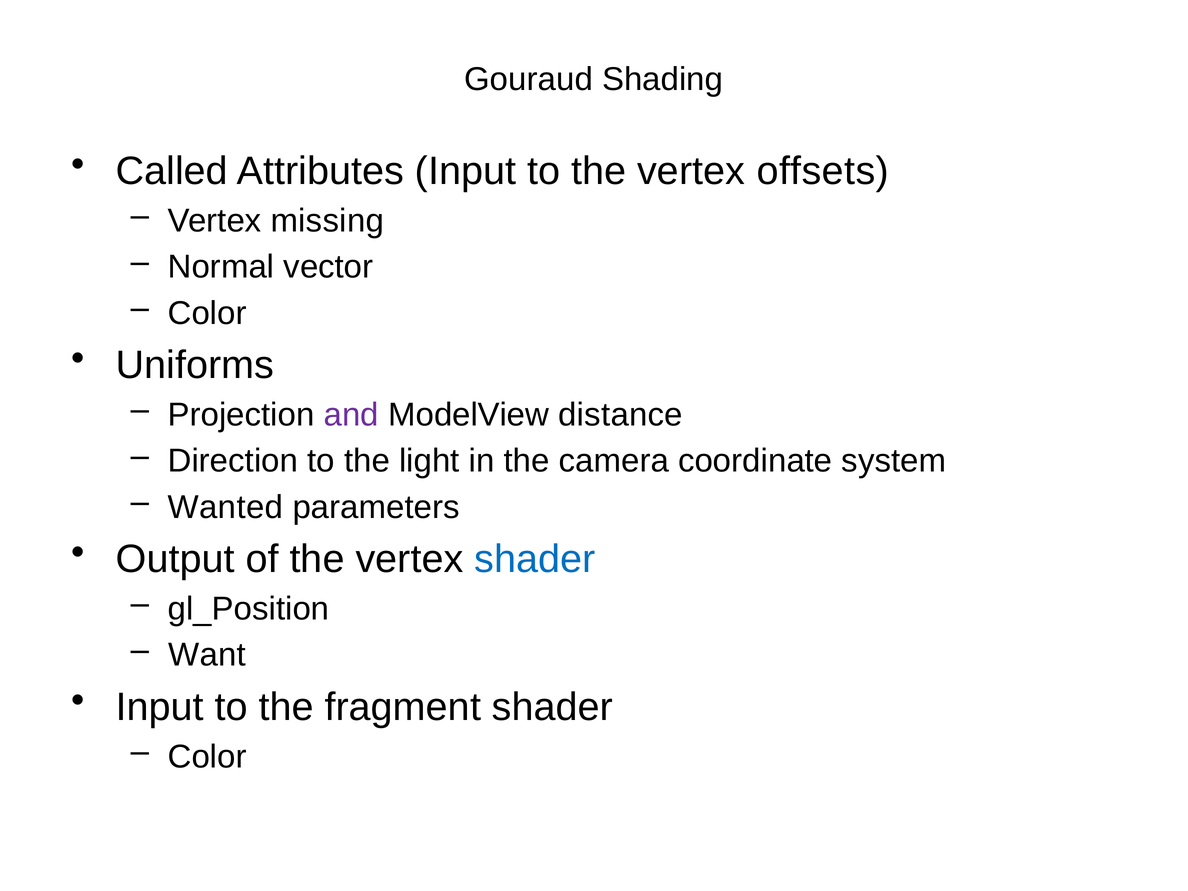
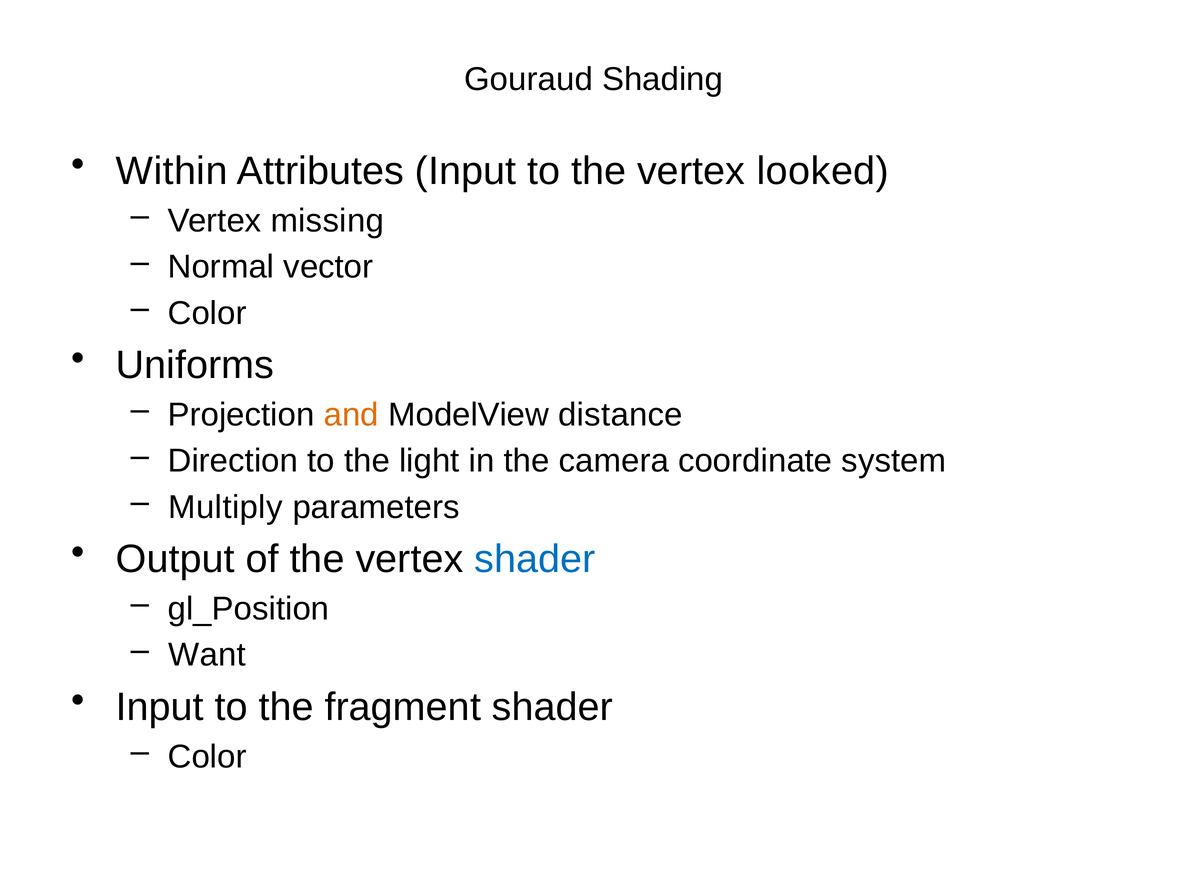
Called: Called -> Within (172, 171)
offsets: offsets -> looked (823, 171)
and colour: purple -> orange (351, 415)
Wanted: Wanted -> Multiply (225, 507)
